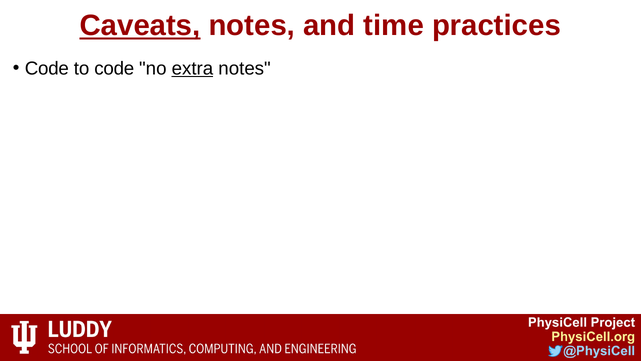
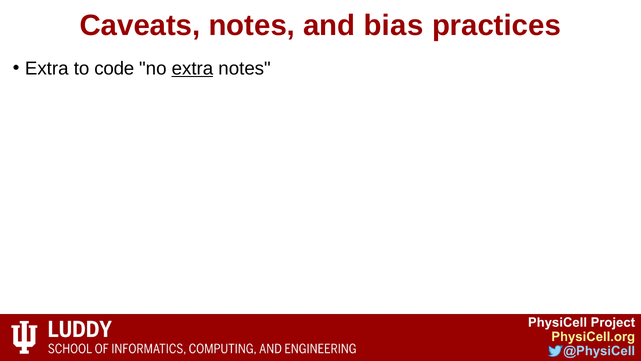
Caveats underline: present -> none (140, 26)
time: time -> bias (394, 26)
Code: Code -> Extra (47, 68)
